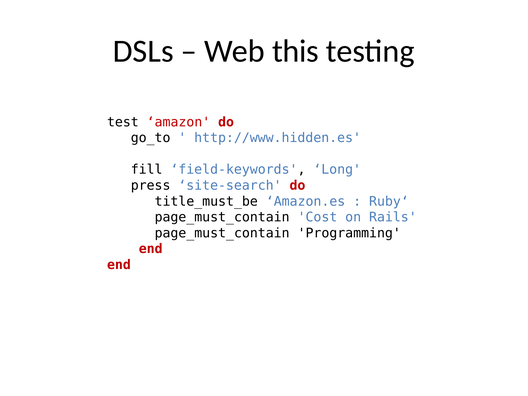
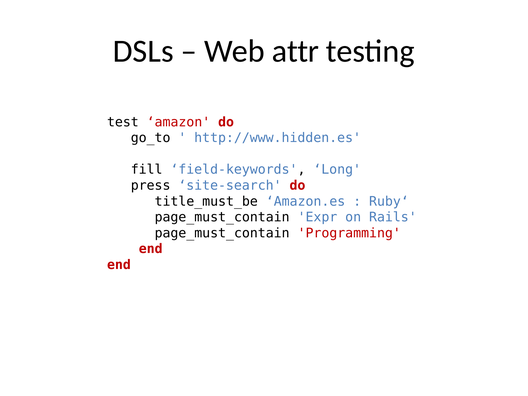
this: this -> attr (296, 51)
Cost: Cost -> Expr (317, 217)
Programming colour: black -> red (349, 233)
